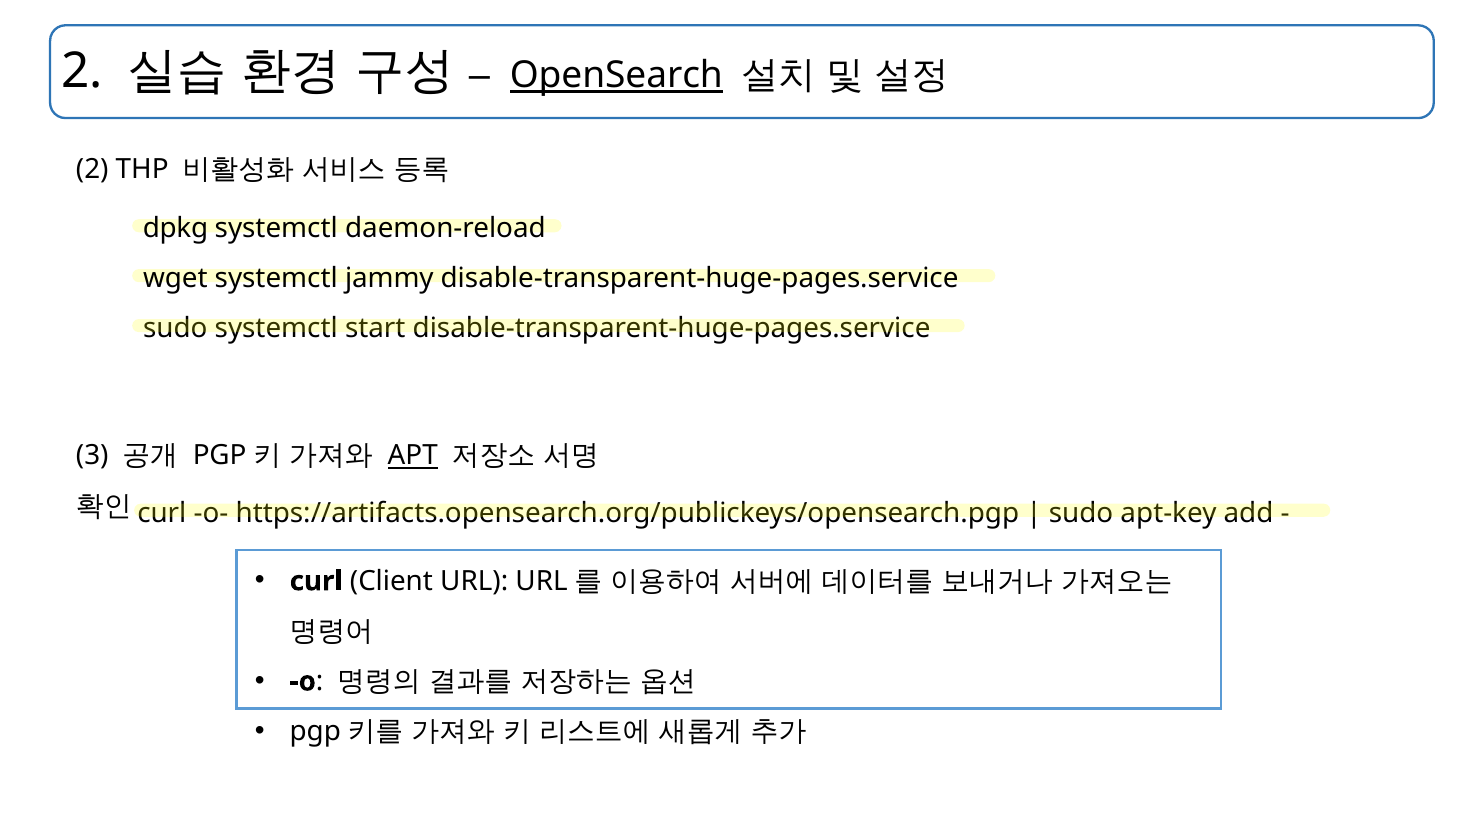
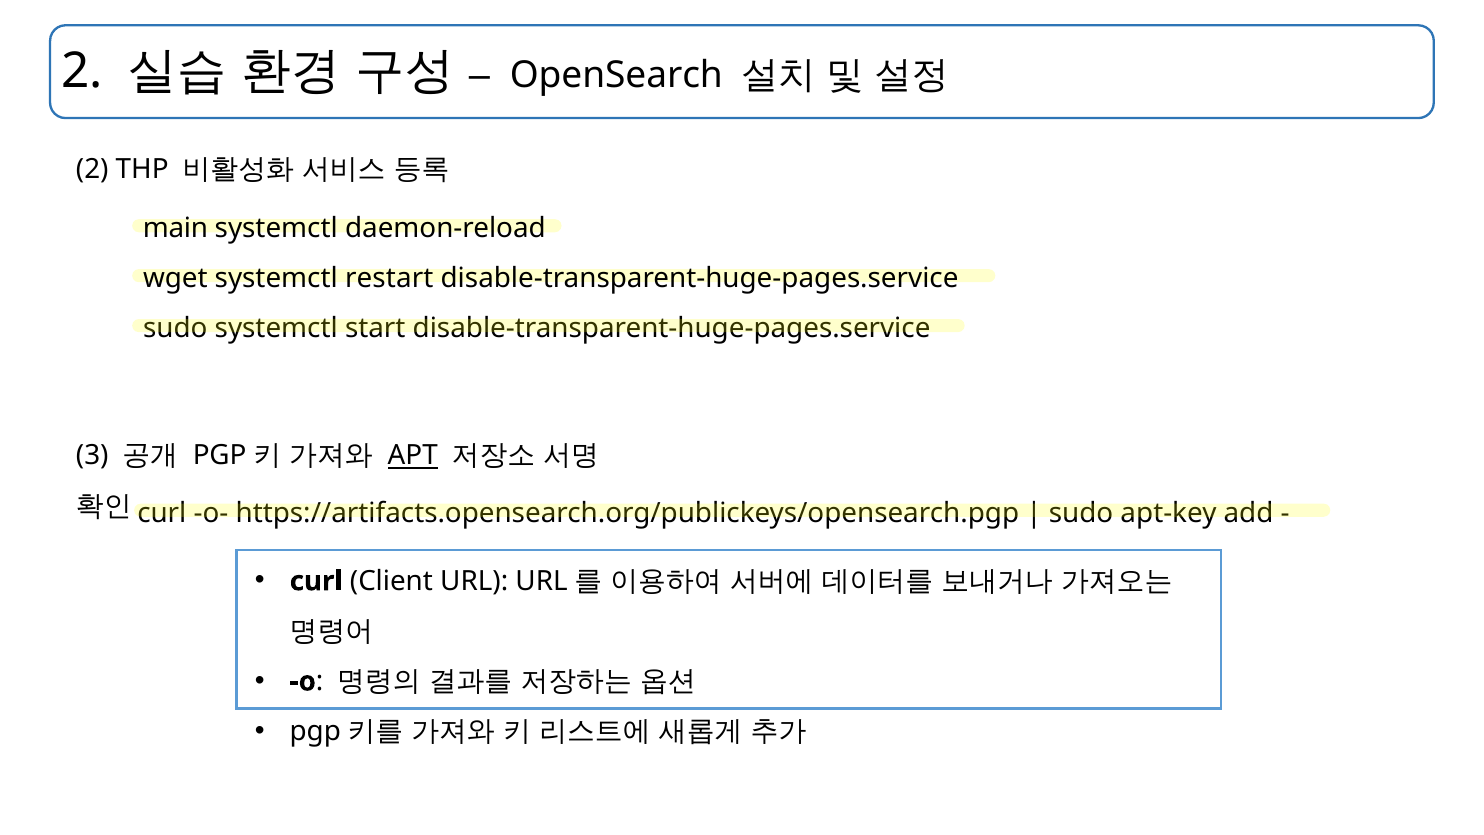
OpenSearch underline: present -> none (616, 75)
dpkg: dpkg -> main (175, 228)
jammy: jammy -> restart (389, 278)
